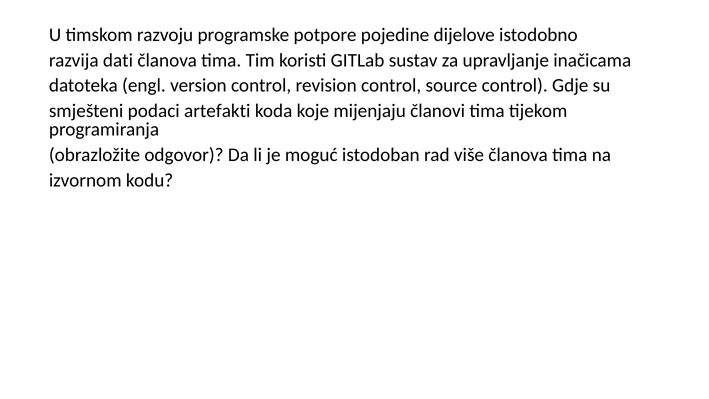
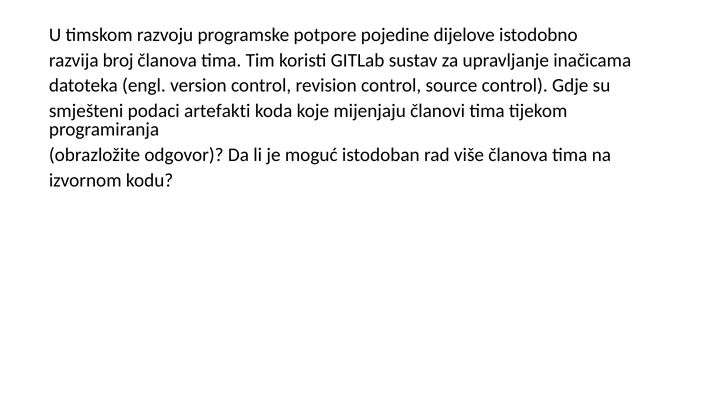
dati: dati -> broj (118, 60)
